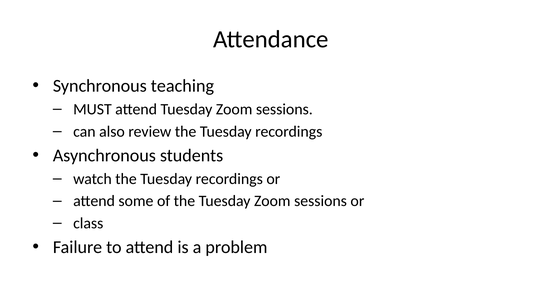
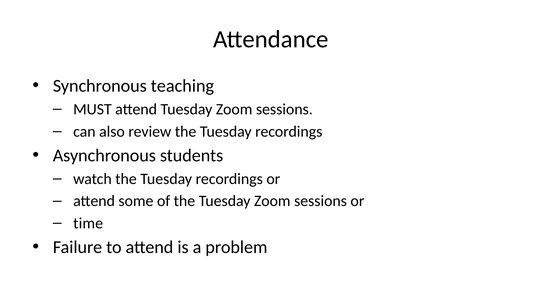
class: class -> time (88, 223)
